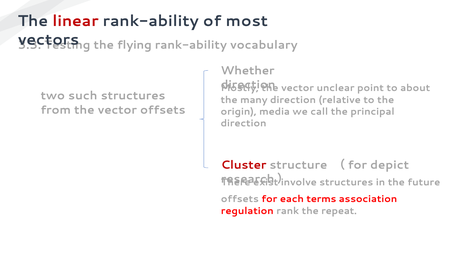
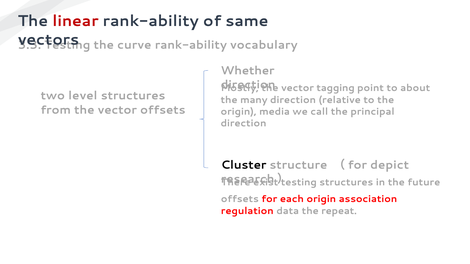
most: most -> same (247, 21)
flying: flying -> curve (134, 45)
unclear: unclear -> tagging (336, 88)
such: such -> level (83, 96)
Cluster colour: red -> black (244, 165)
involve: involve -> testing (299, 183)
each terms: terms -> origin (321, 199)
rank: rank -> data (288, 211)
